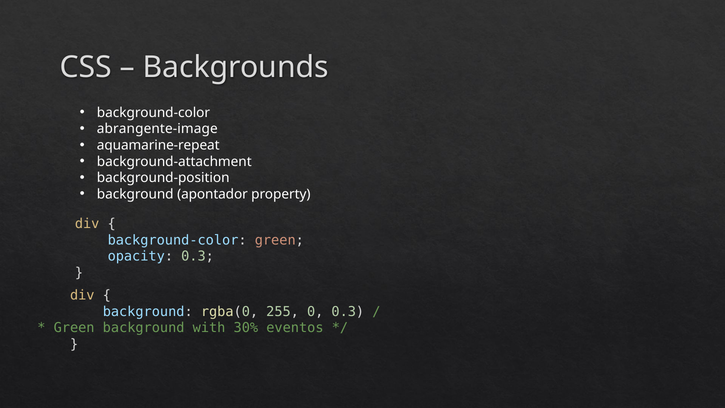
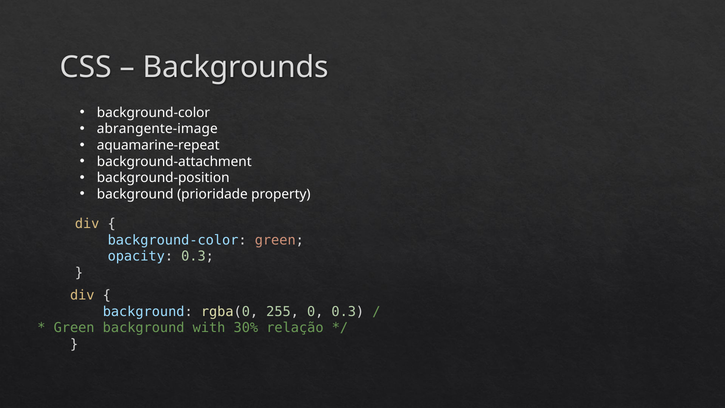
apontador: apontador -> prioridade (212, 194)
eventos: eventos -> relação (295, 328)
